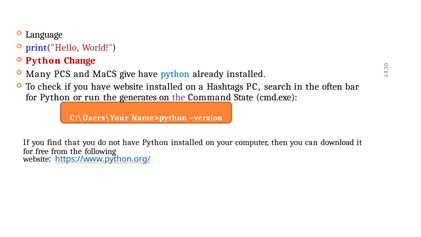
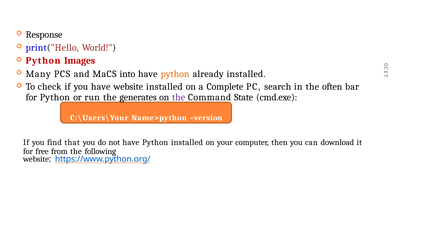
Language: Language -> Response (44, 35)
Change: Change -> Images (80, 61)
give: give -> into (127, 74)
python colour: blue -> orange (175, 74)
Hashtags: Hashtags -> Complete (225, 87)
